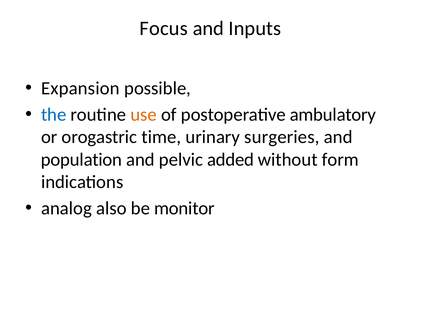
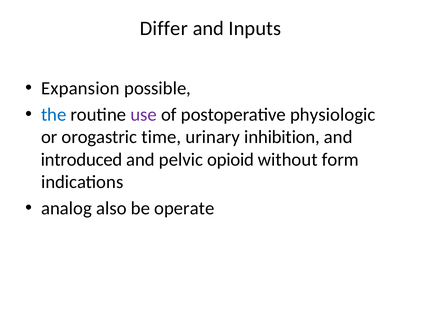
Focus: Focus -> Differ (164, 28)
use colour: orange -> purple (144, 115)
ambulatory: ambulatory -> physiologic (333, 115)
surgeries: surgeries -> inhibition (282, 137)
population: population -> introduced (82, 159)
added: added -> opioid (231, 159)
monitor: monitor -> operate (184, 208)
